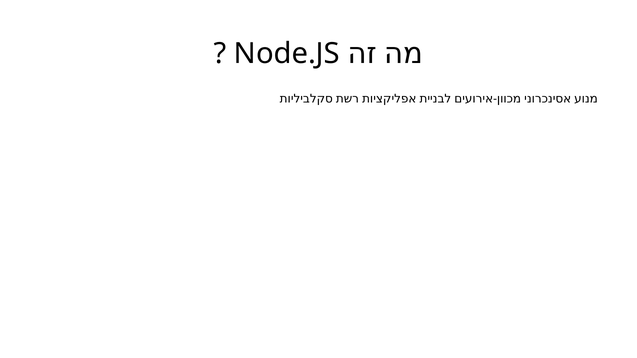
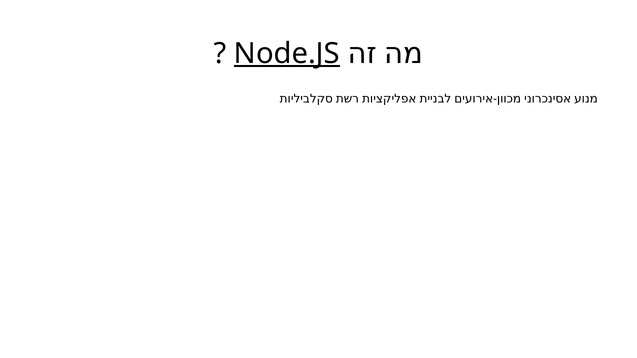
Node.JS underline: none -> present (287, 54)
